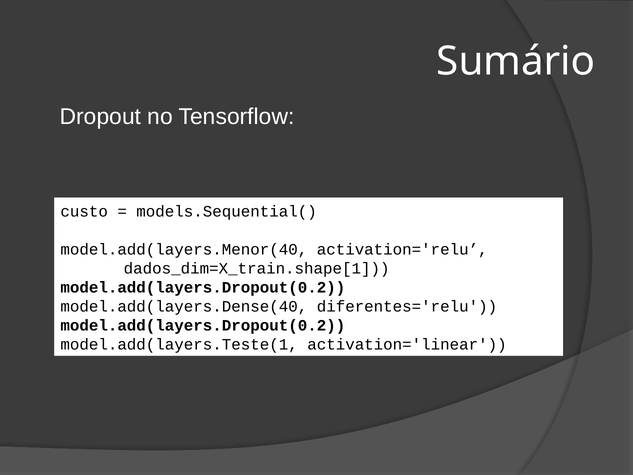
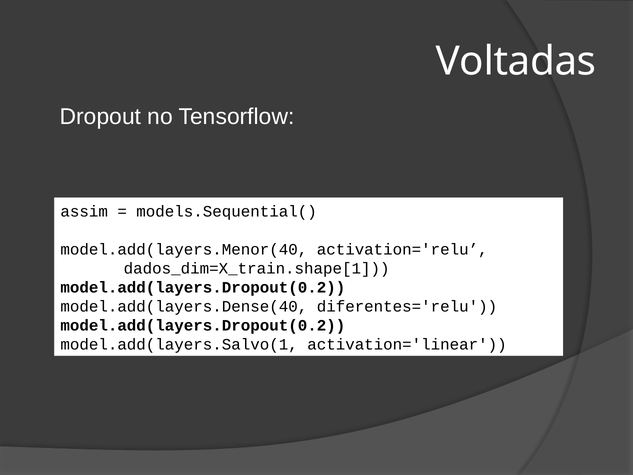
Sumário: Sumário -> Voltadas (516, 61)
custo: custo -> assim (84, 211)
model.add(layers.Teste(1: model.add(layers.Teste(1 -> model.add(layers.Salvo(1 (179, 344)
